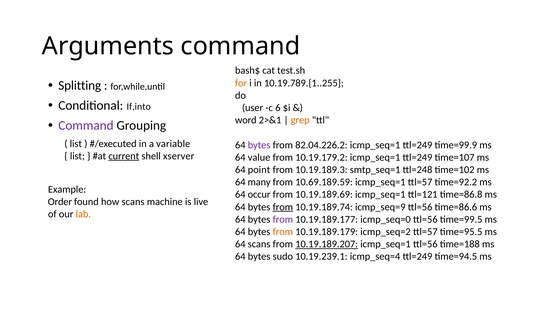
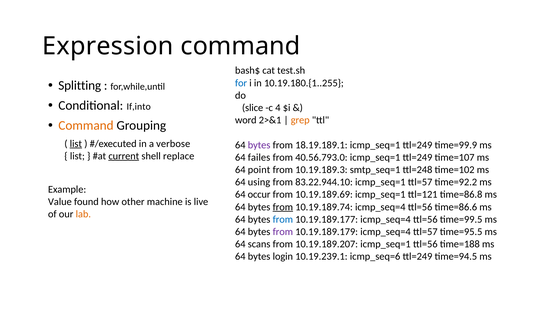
Arguments: Arguments -> Expression (108, 46)
for colour: orange -> blue (241, 83)
10.19.789.{1..255: 10.19.789.{1..255 -> 10.19.180.{1..255 (304, 83)
user: user -> slice (253, 108)
6: 6 -> 4 (278, 108)
Command colour: purple -> orange (86, 125)
list underline: none -> present (76, 143)
variable: variable -> verbose (173, 143)
82.04.226.2: 82.04.226.2 -> 18.19.189.1 (321, 145)
xserver: xserver -> replace (179, 156)
value: value -> failes (259, 157)
10.19.179.2: 10.19.179.2 -> 40.56.793.0 (321, 157)
many: many -> using (259, 182)
10.69.189.59: 10.69.189.59 -> 83.22.944.10 (324, 182)
Order: Order -> Value (60, 201)
how scans: scans -> other (133, 201)
10.19.189.74 icmp_seq=9: icmp_seq=9 -> icmp_seq=4 (380, 207)
from colour: purple -> blue (283, 219)
10.19.189.177 icmp_seq=0: icmp_seq=0 -> icmp_seq=4 (386, 219)
from colour: orange -> purple (283, 231)
10.19.189.179 icmp_seq=2: icmp_seq=2 -> icmp_seq=4 (386, 231)
10.19.189.207 underline: present -> none (327, 244)
sudo: sudo -> login (283, 256)
icmp_seq=4: icmp_seq=4 -> icmp_seq=6 (375, 256)
